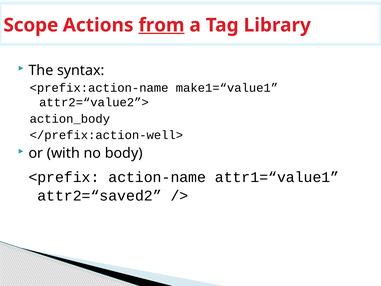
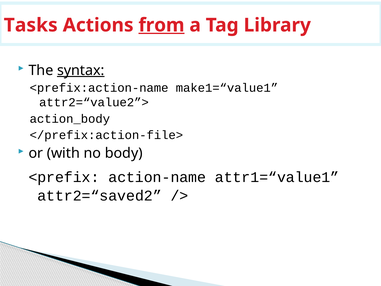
Scope: Scope -> Tasks (31, 25)
syntax underline: none -> present (81, 70)
</prefix:action-well>: </prefix:action-well> -> </prefix:action-file> (106, 135)
